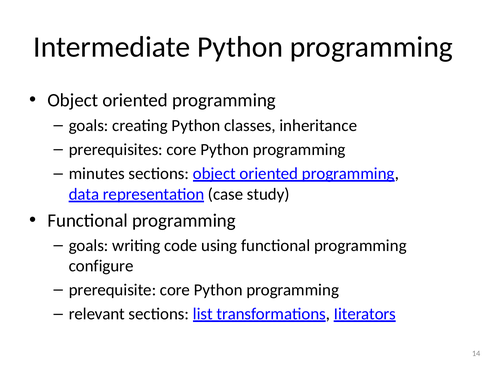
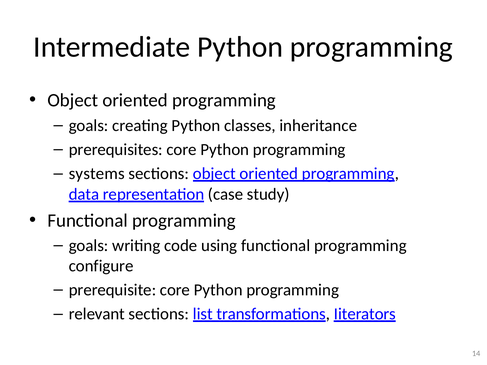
minutes: minutes -> systems (97, 174)
